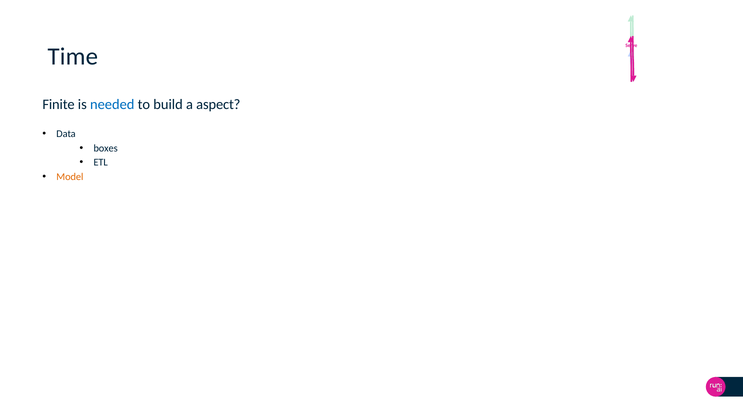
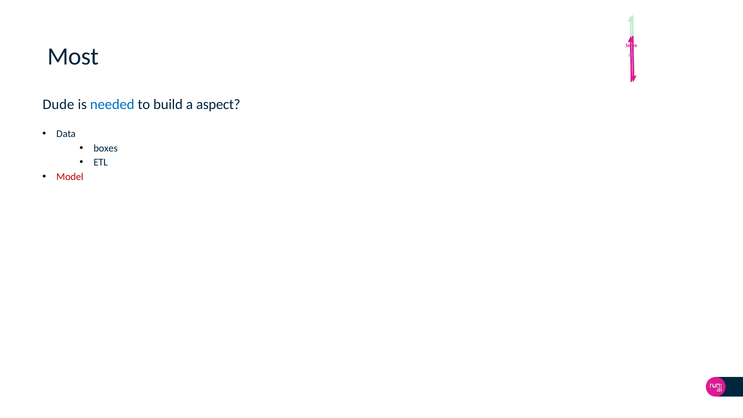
Time: Time -> Most (73, 56)
Finite: Finite -> Dude (58, 105)
Model colour: orange -> red (70, 177)
